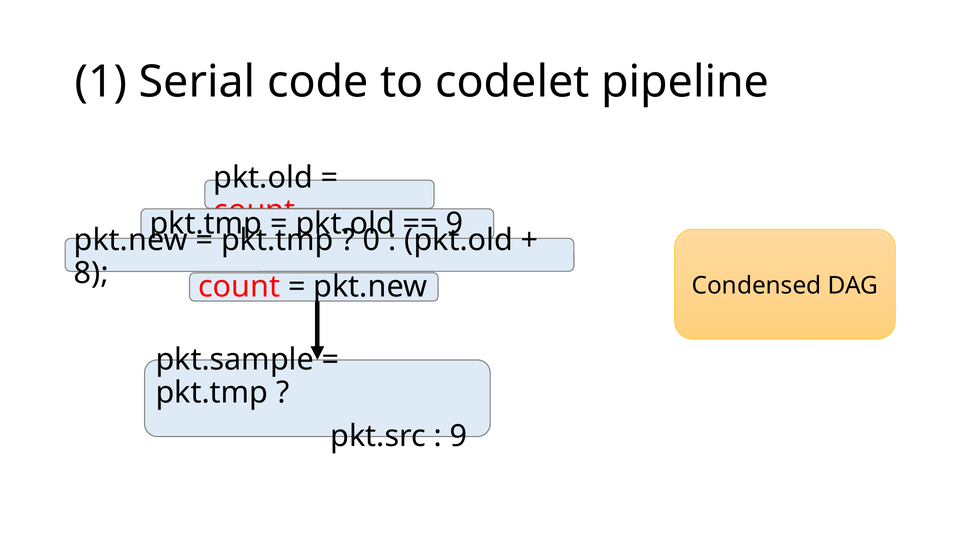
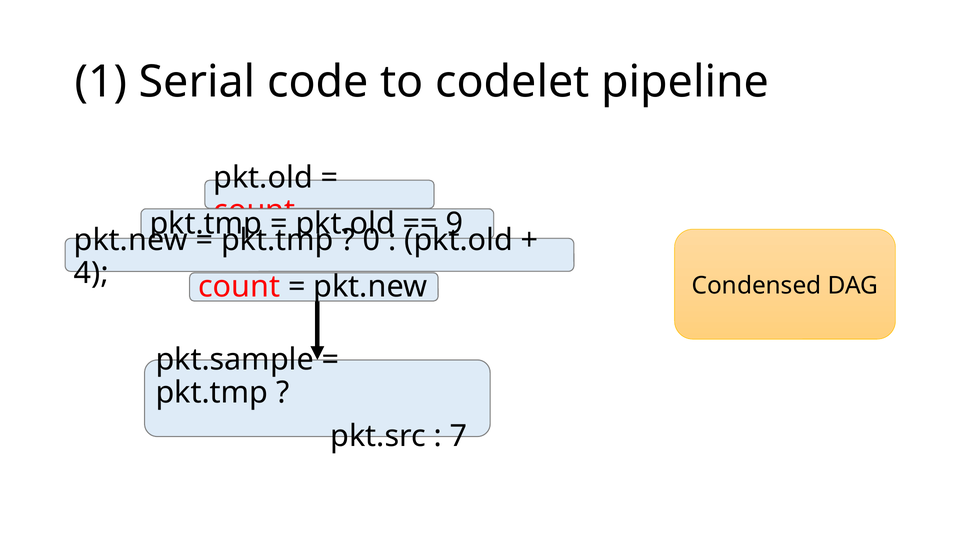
8: 8 -> 4 (91, 273)
9: 9 -> 7 (459, 436)
